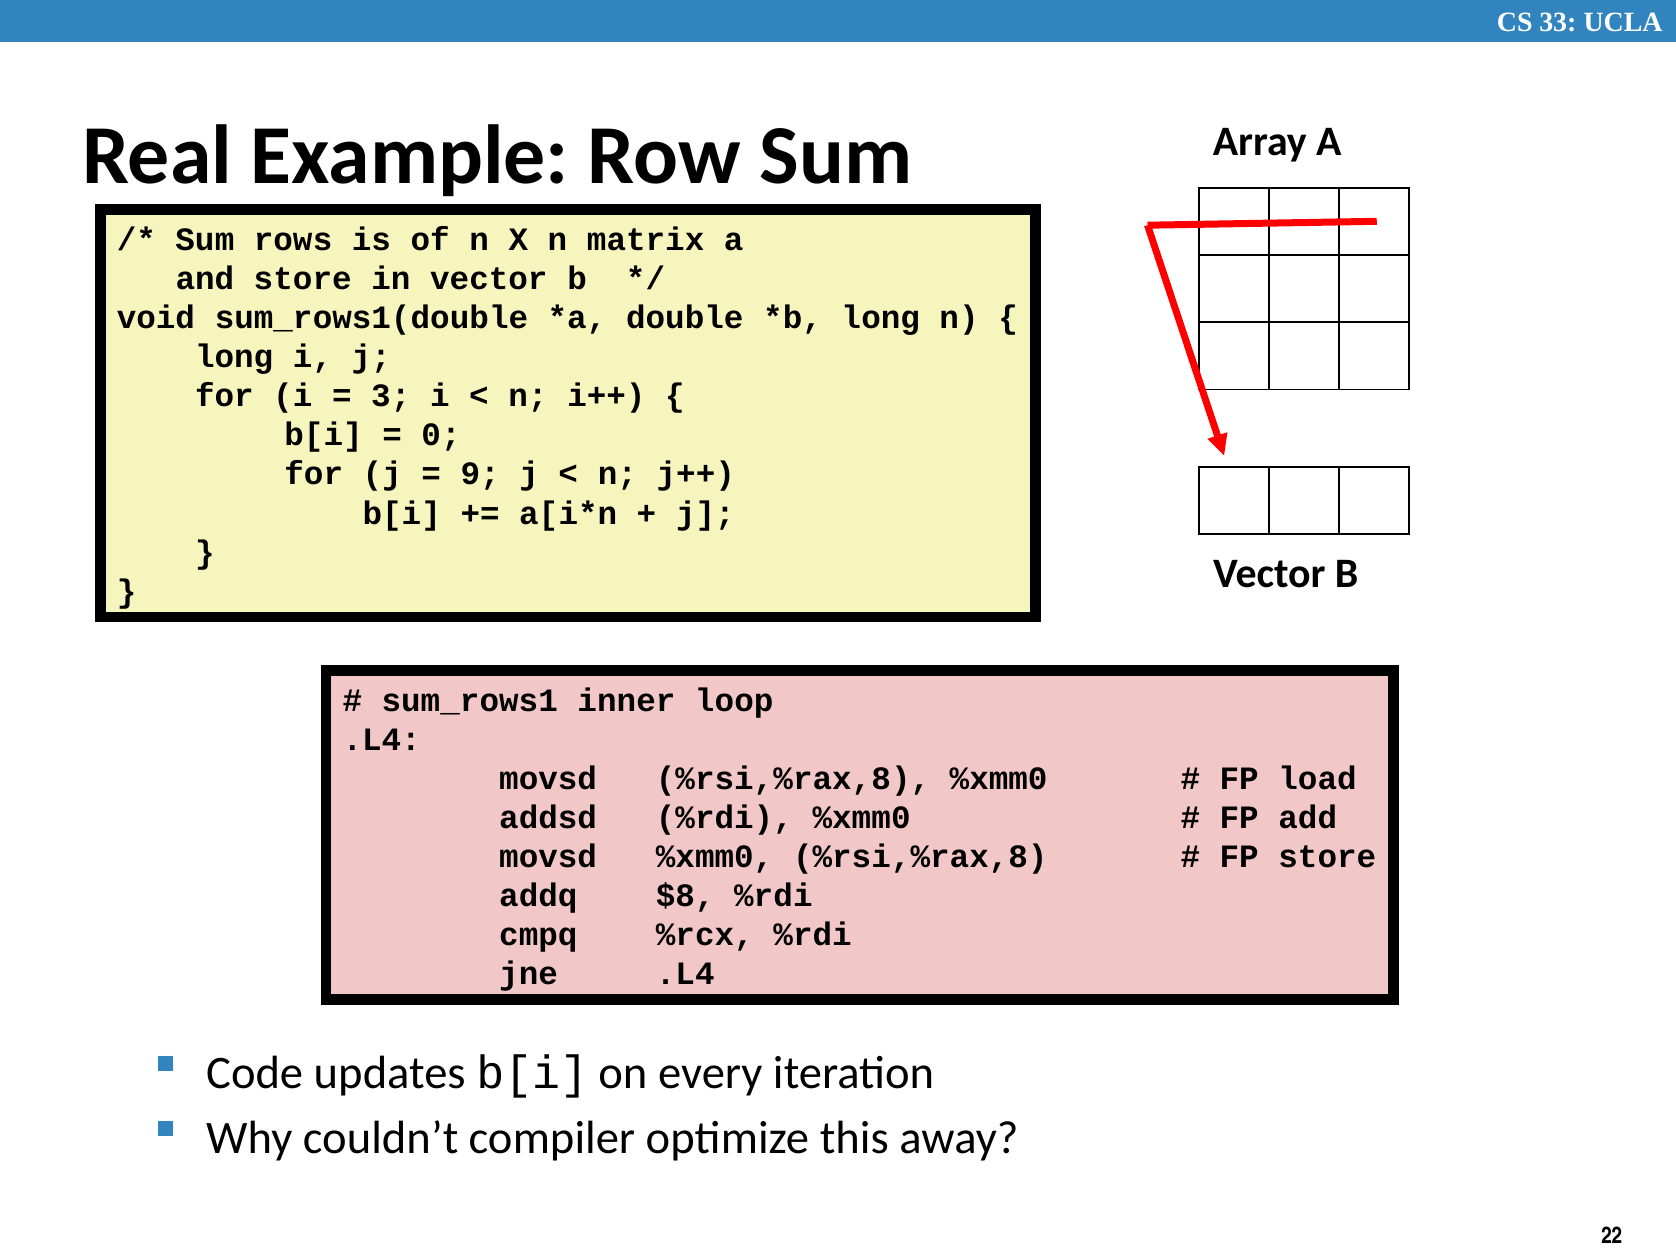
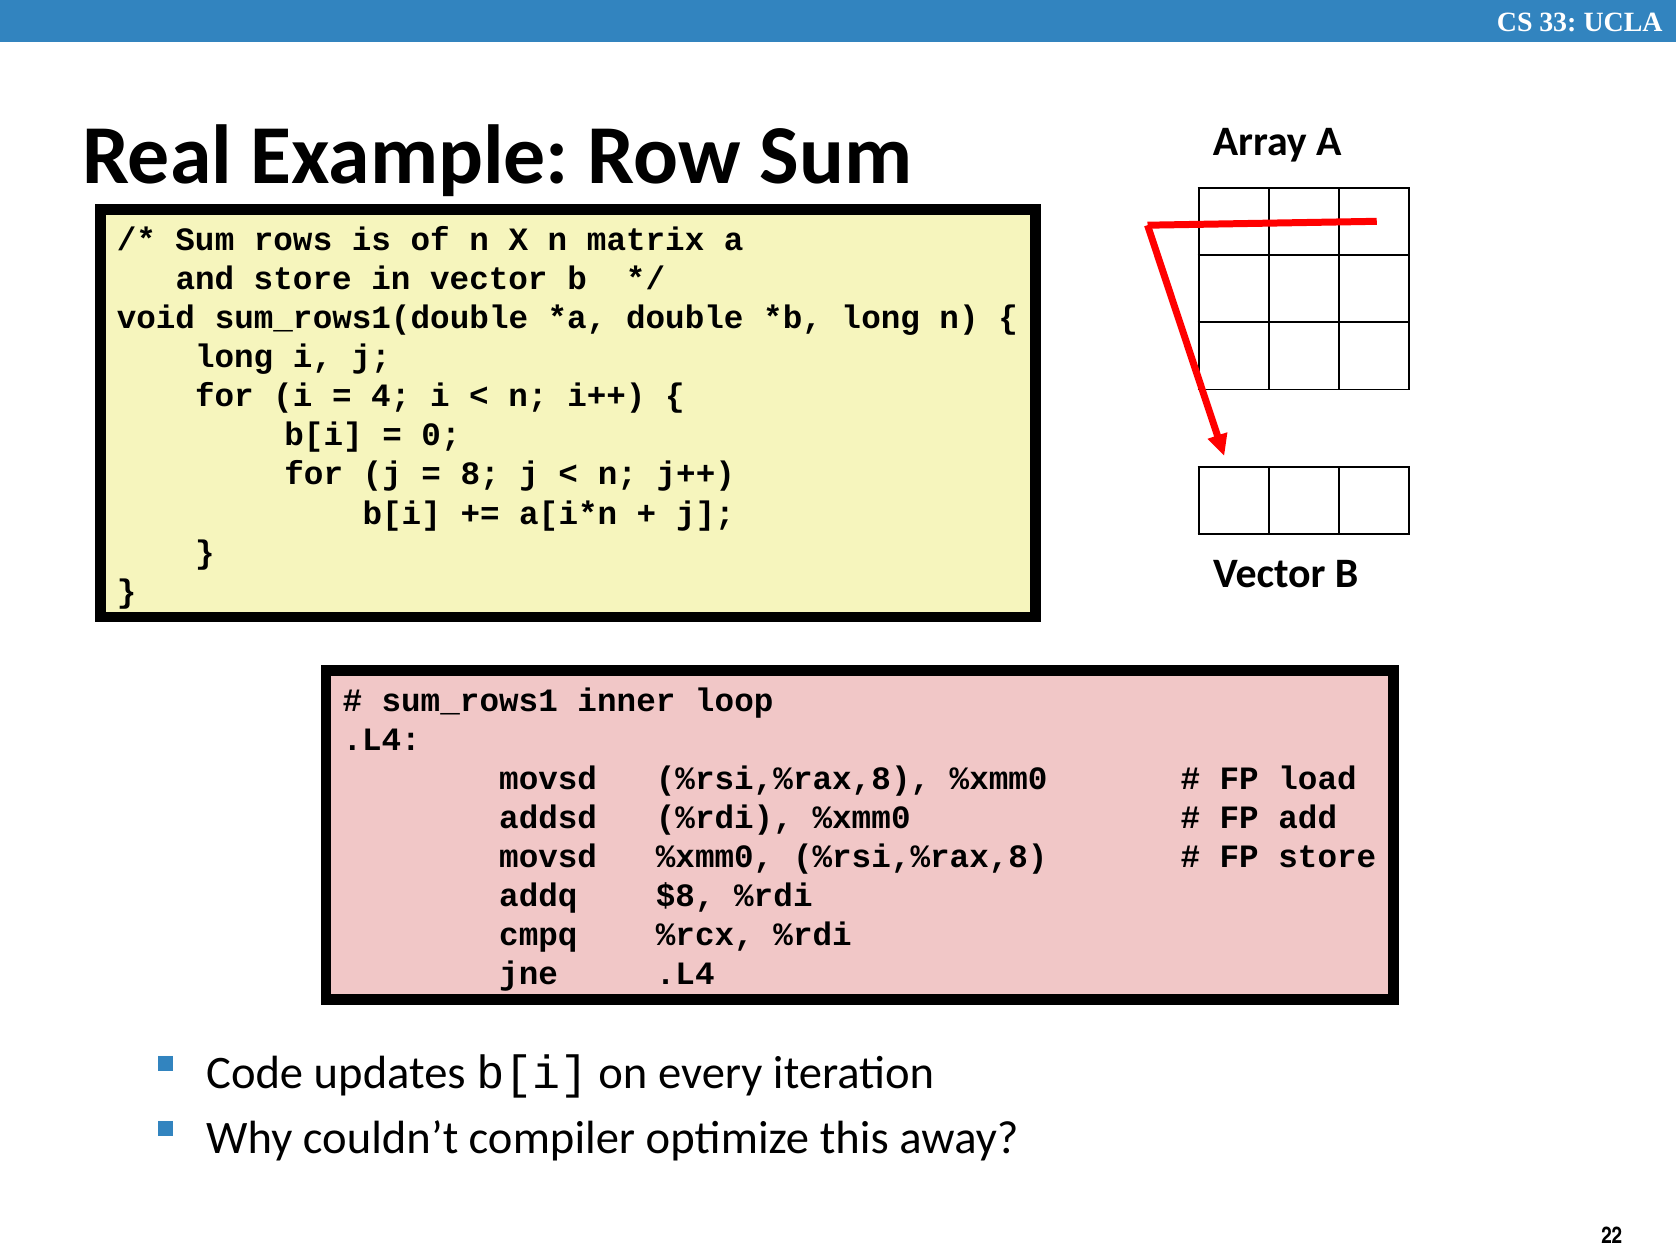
3: 3 -> 4 (391, 396)
9: 9 -> 8 (480, 474)
